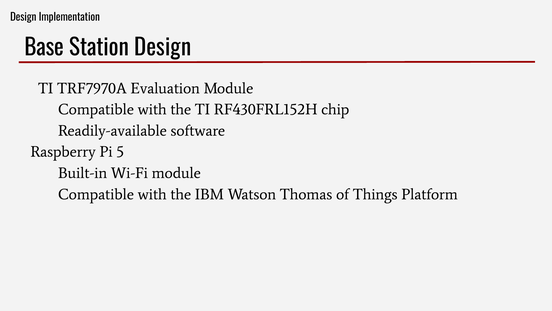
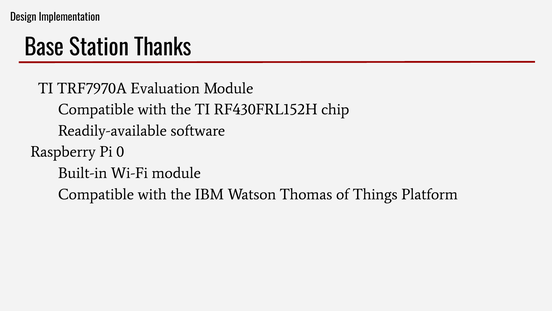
Station Design: Design -> Thanks (163, 48)
5: 5 -> 0 (120, 152)
